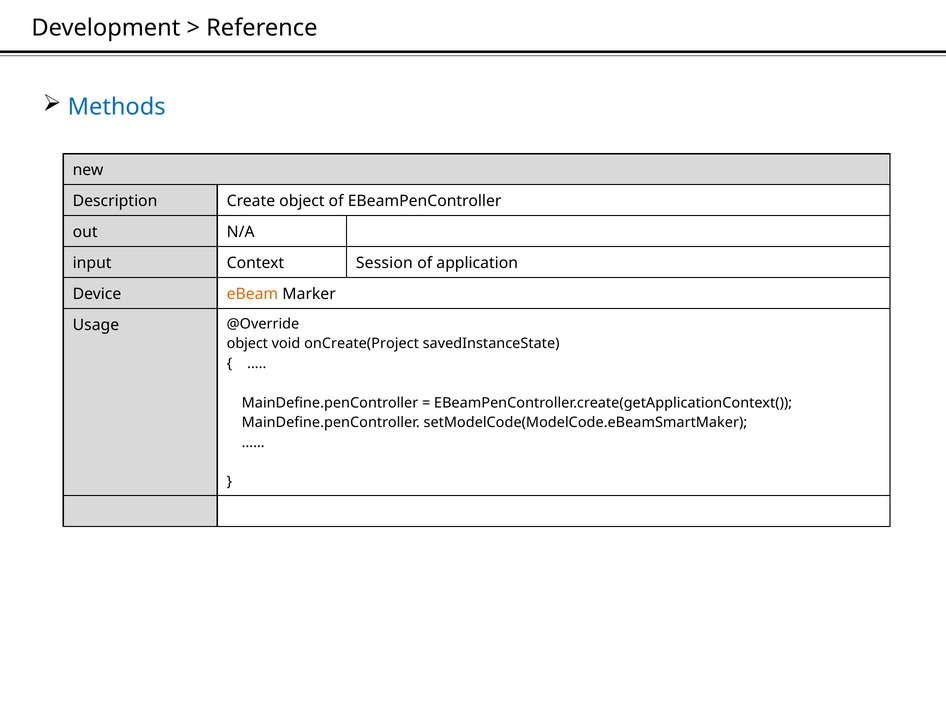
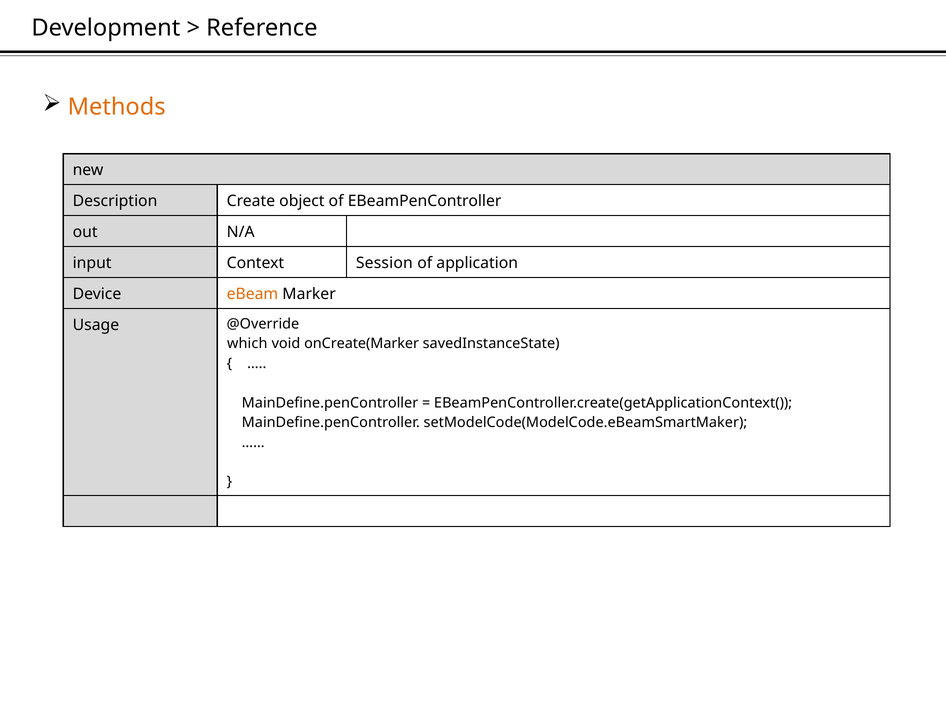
Methods colour: blue -> orange (117, 107)
object: object -> which (247, 343)
onCreate(Project: onCreate(Project -> onCreate(Marker (362, 343)
